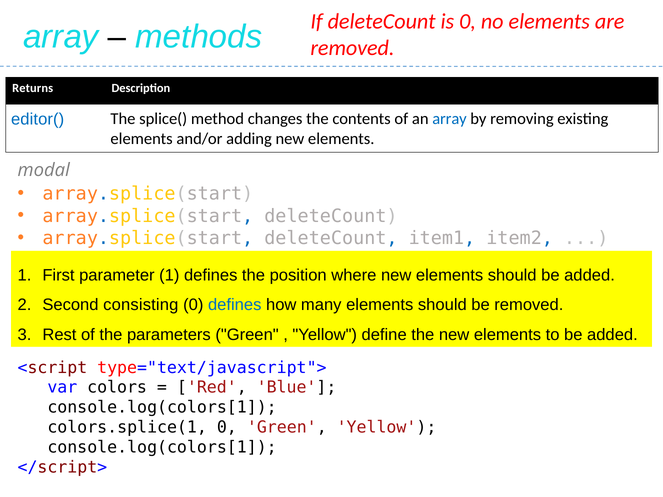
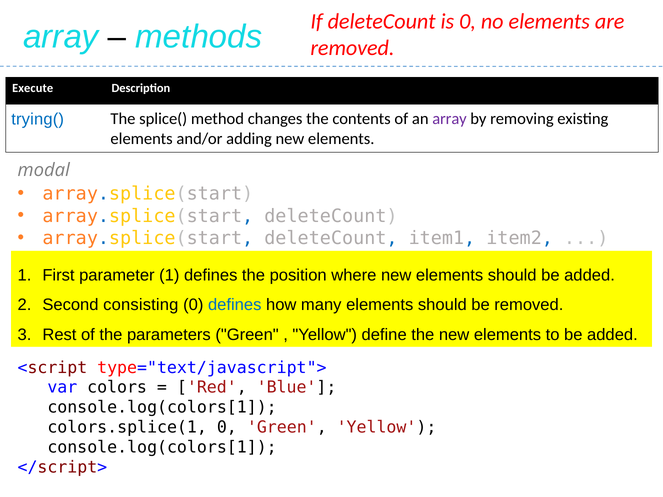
Returns: Returns -> Execute (33, 88)
editor(: editor( -> trying( (38, 119)
array colour: blue -> purple (449, 119)
